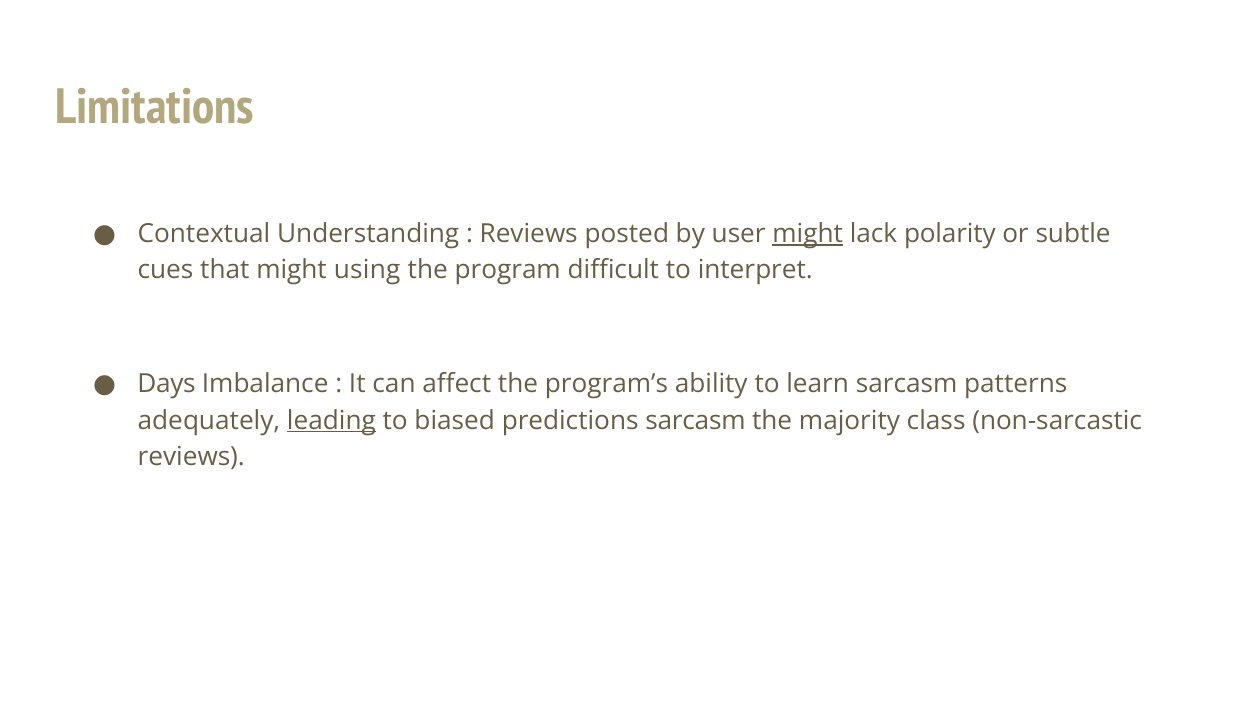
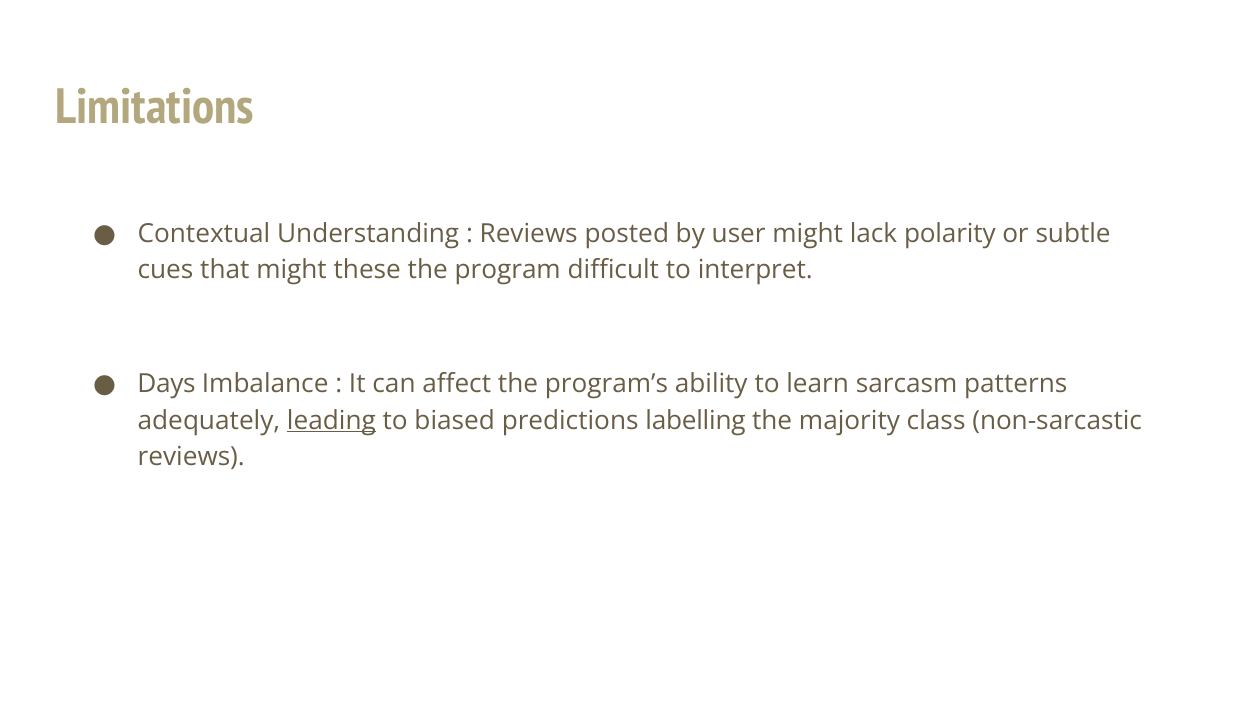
might underline: present -> none (808, 234)
using: using -> these (367, 270)
predictions sarcasm: sarcasm -> labelling (695, 421)
